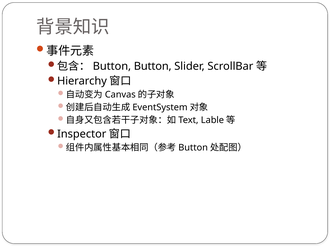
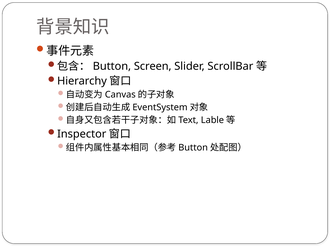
Button: Button -> Screen (153, 66)
